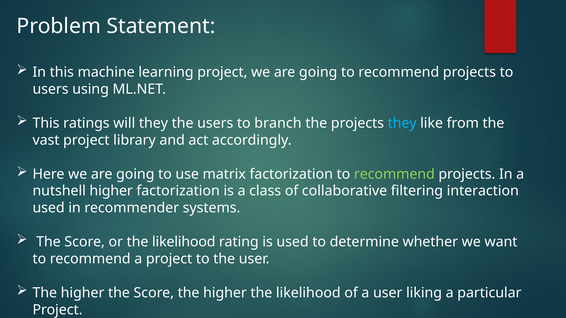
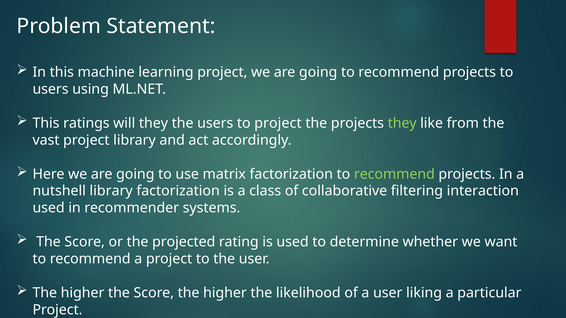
to branch: branch -> project (278, 123)
they colour: light blue -> light green (402, 123)
nutshell higher: higher -> library (111, 191)
or the likelihood: likelihood -> projected (184, 242)
